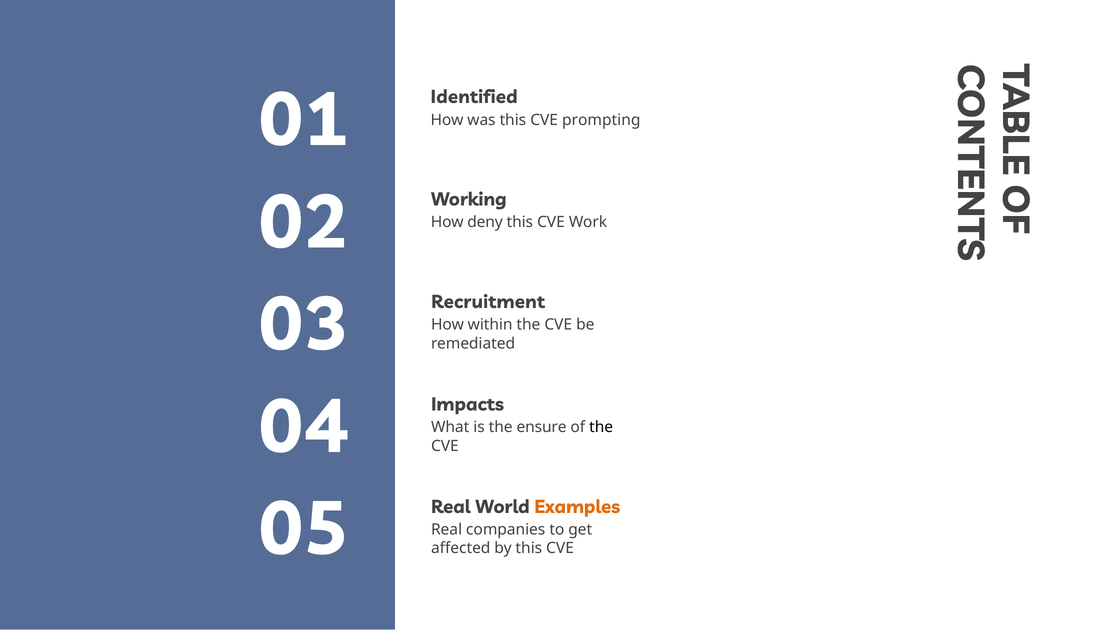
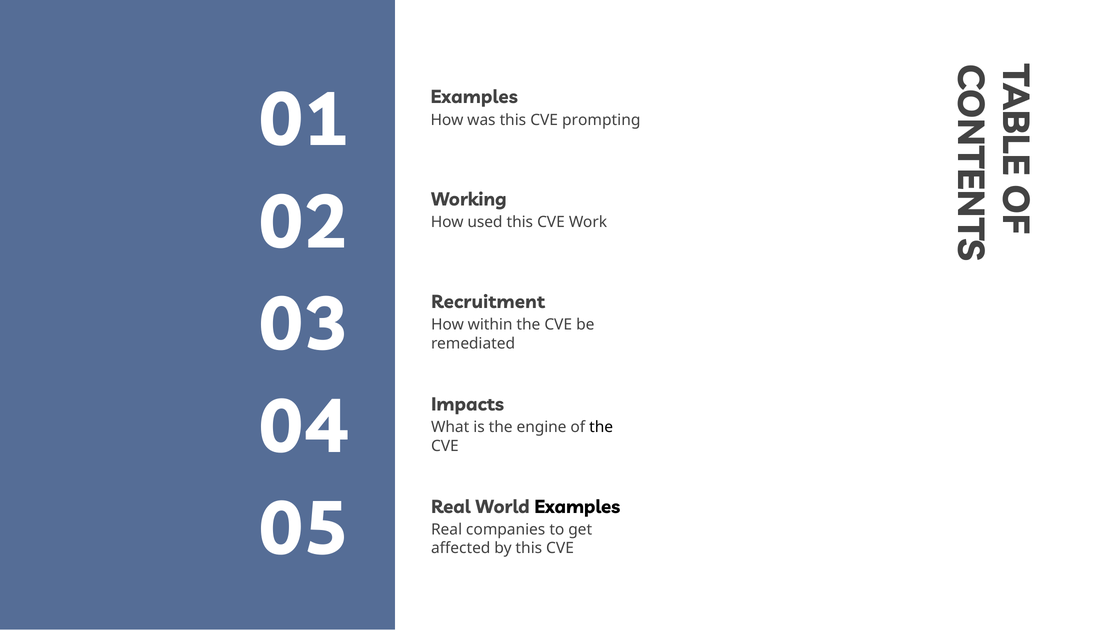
Identified: Identified -> Examples (474, 97)
deny: deny -> used (485, 222)
ensure: ensure -> engine (542, 427)
Examples colour: orange -> black (577, 507)
